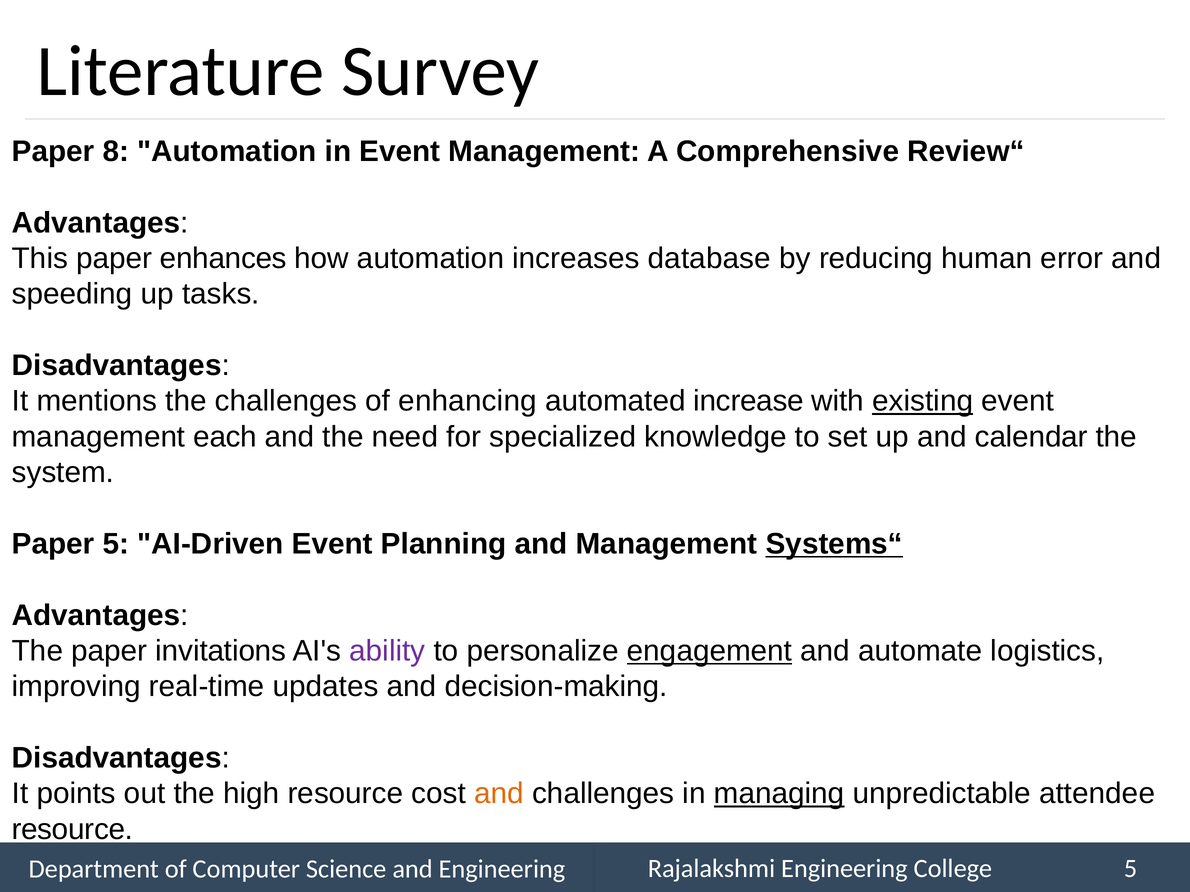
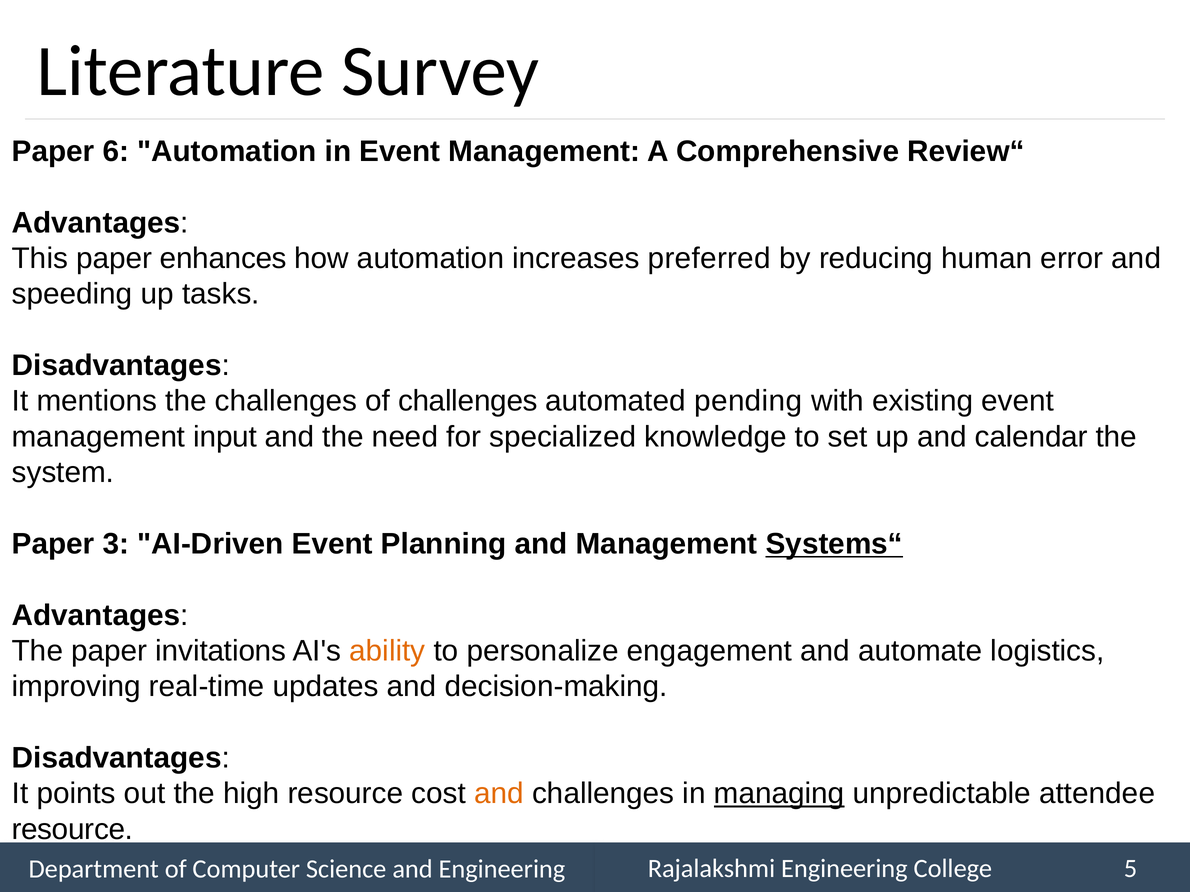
8: 8 -> 6 (116, 151)
database: database -> preferred (709, 259)
of enhancing: enhancing -> challenges (468, 401)
increase: increase -> pending (748, 401)
existing underline: present -> none (923, 401)
each: each -> input (225, 437)
Paper 5: 5 -> 3 (116, 544)
ability colour: purple -> orange (387, 651)
engagement underline: present -> none (710, 651)
